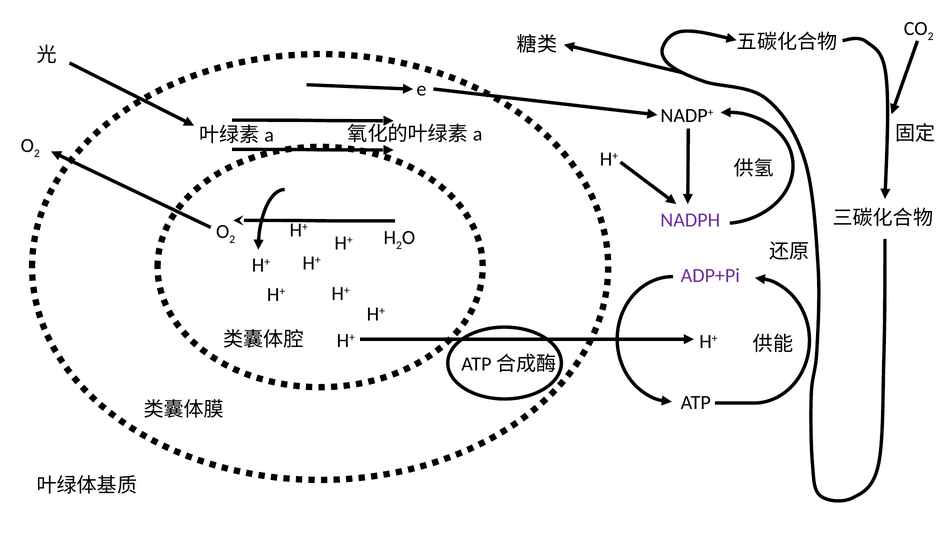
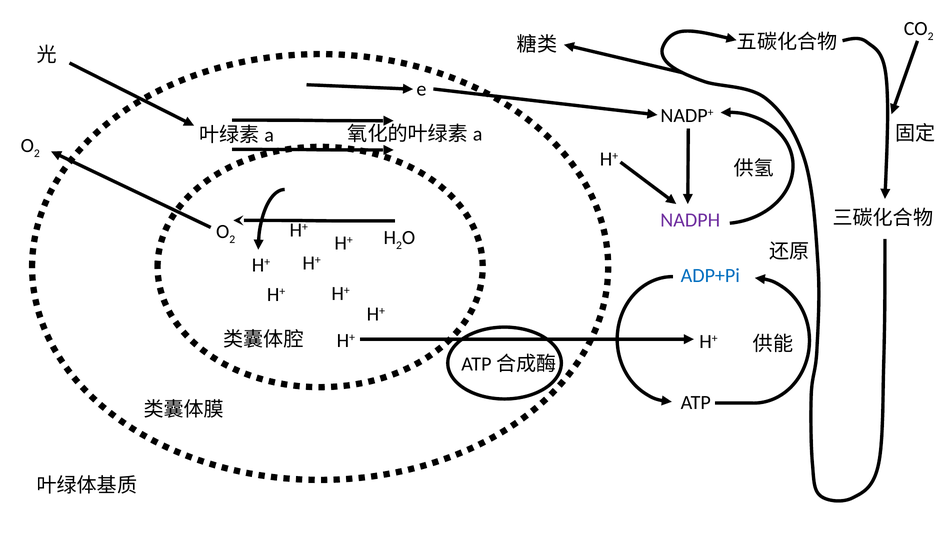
ADP+Pi colour: purple -> blue (710, 275)
